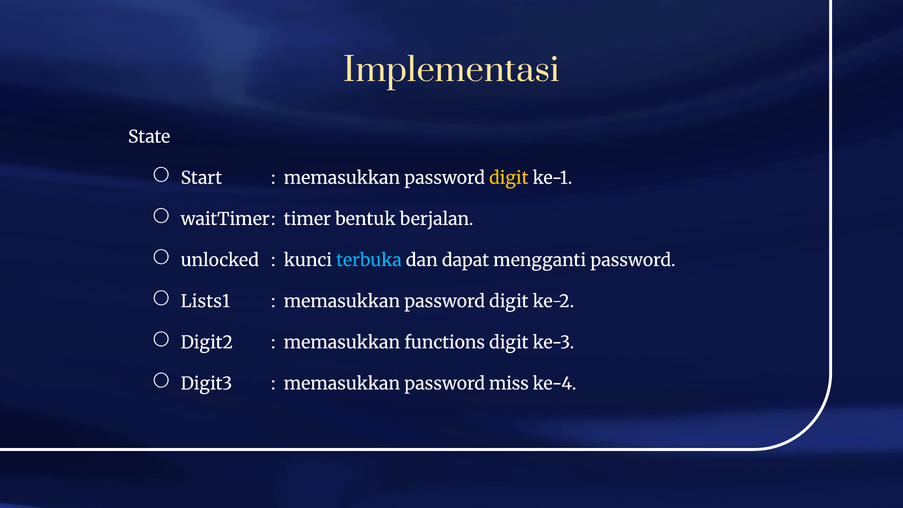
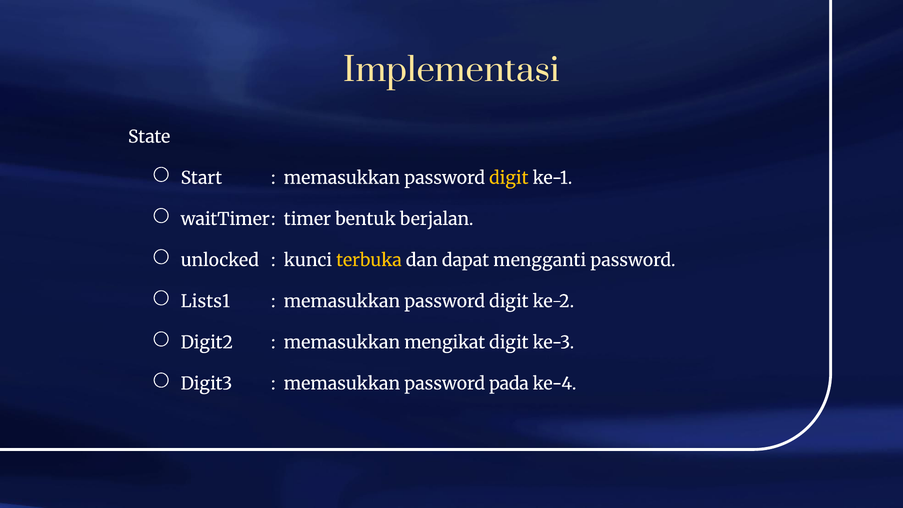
terbuka colour: light blue -> yellow (369, 260)
functions: functions -> mengikat (445, 343)
miss: miss -> pada (509, 384)
